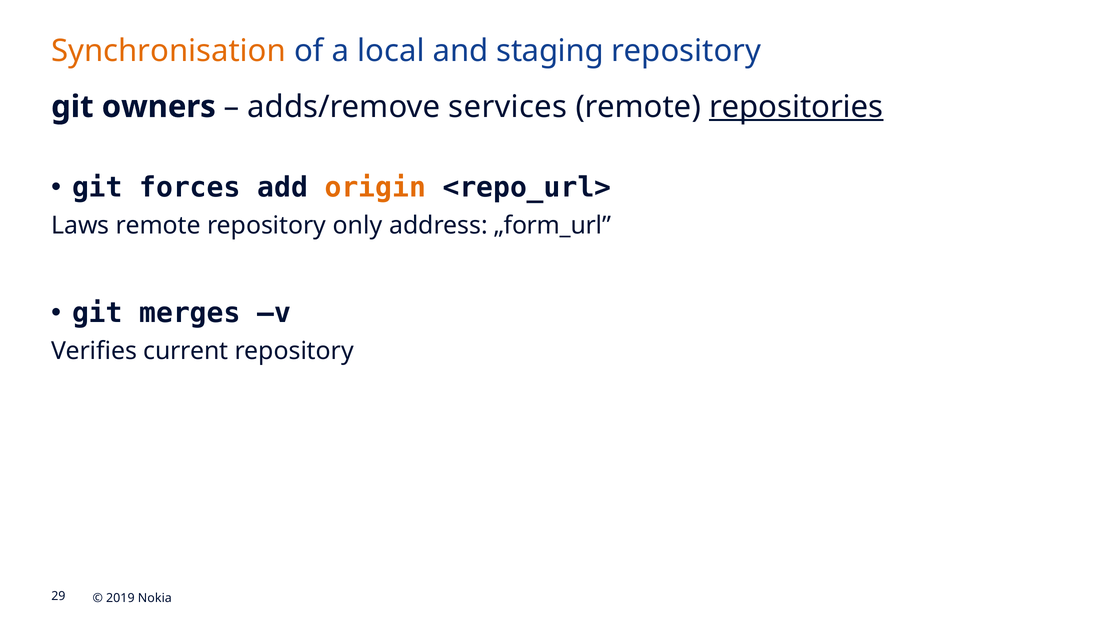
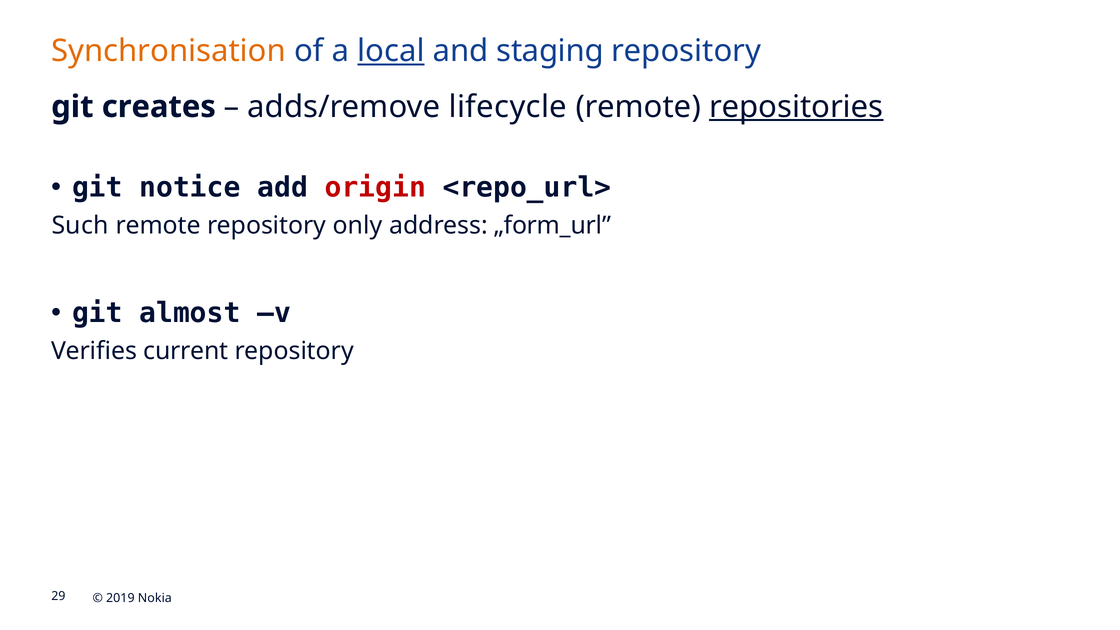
local underline: none -> present (391, 51)
owners: owners -> creates (159, 107)
services: services -> lifecycle (508, 107)
forces: forces -> notice (190, 188)
origin colour: orange -> red (375, 188)
Laws: Laws -> Such (80, 225)
merges: merges -> almost (190, 313)
